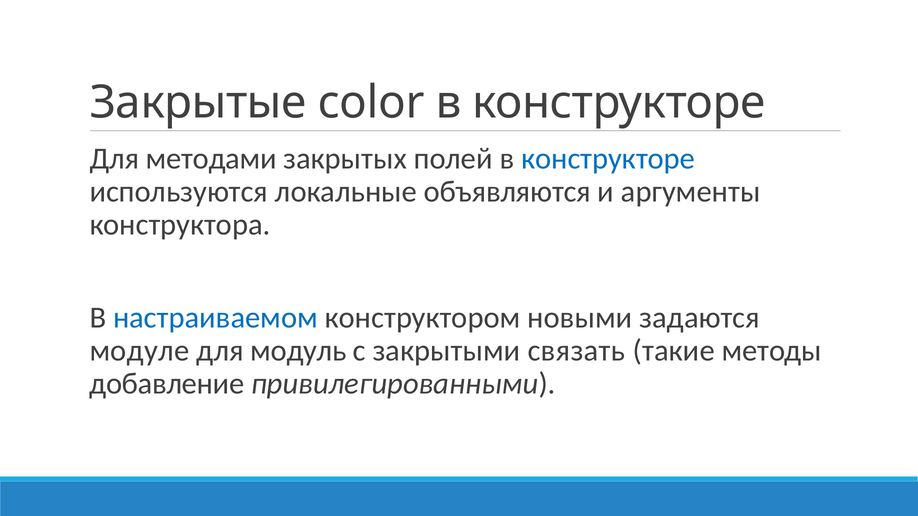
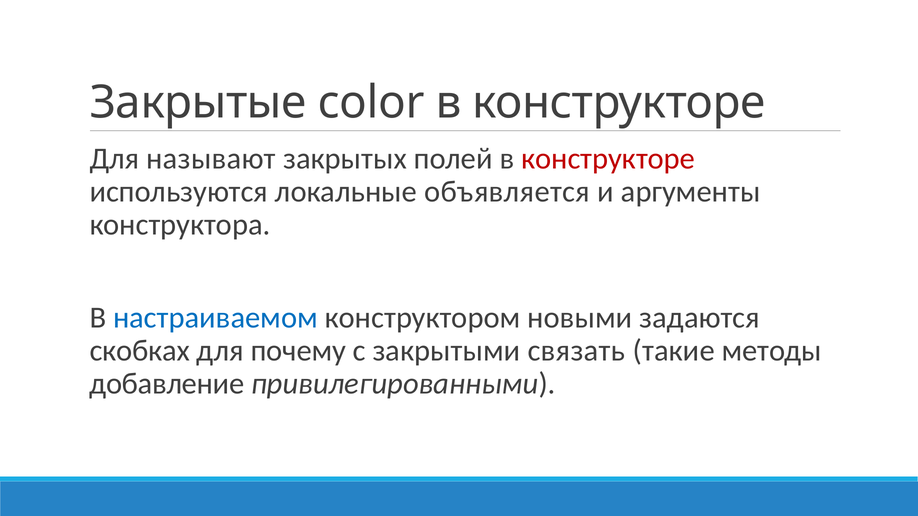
методами: методами -> называют (211, 159)
конструкторе colour: blue -> red (608, 159)
объявляются: объявляются -> объявляется (507, 192)
модуле: модуле -> скобках (140, 351)
модуль: модуль -> почему (298, 351)
